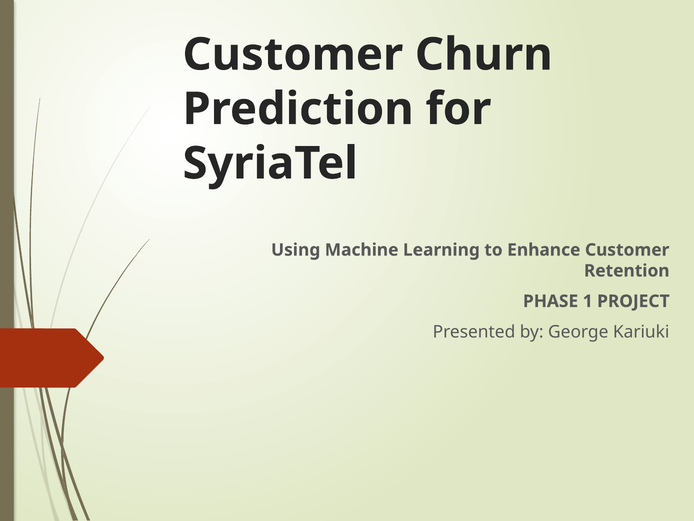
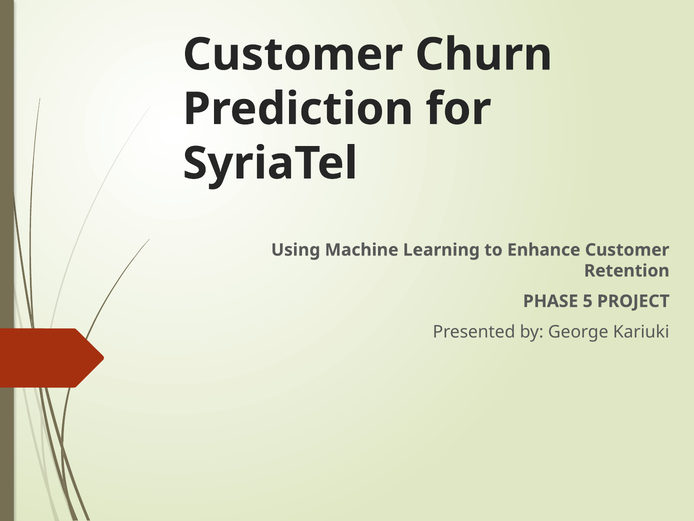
1: 1 -> 5 (588, 301)
